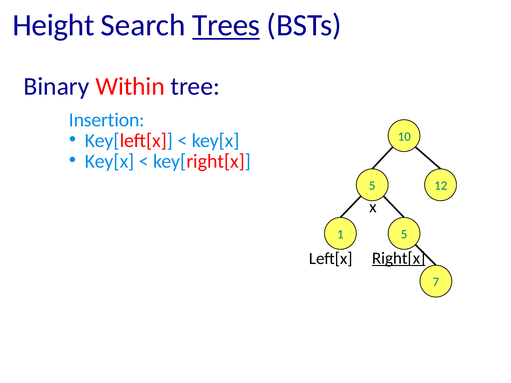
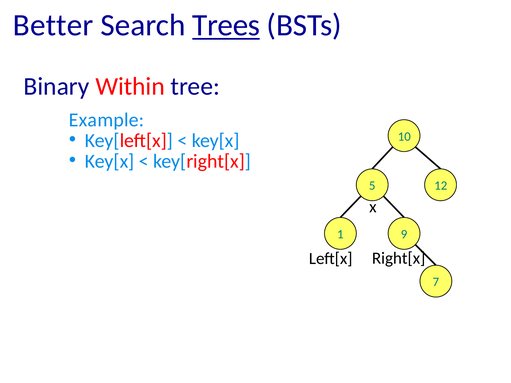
Height: Height -> Better (53, 25)
Insertion: Insertion -> Example (107, 120)
1 5: 5 -> 9 (404, 234)
Right[x underline: present -> none (399, 258)
